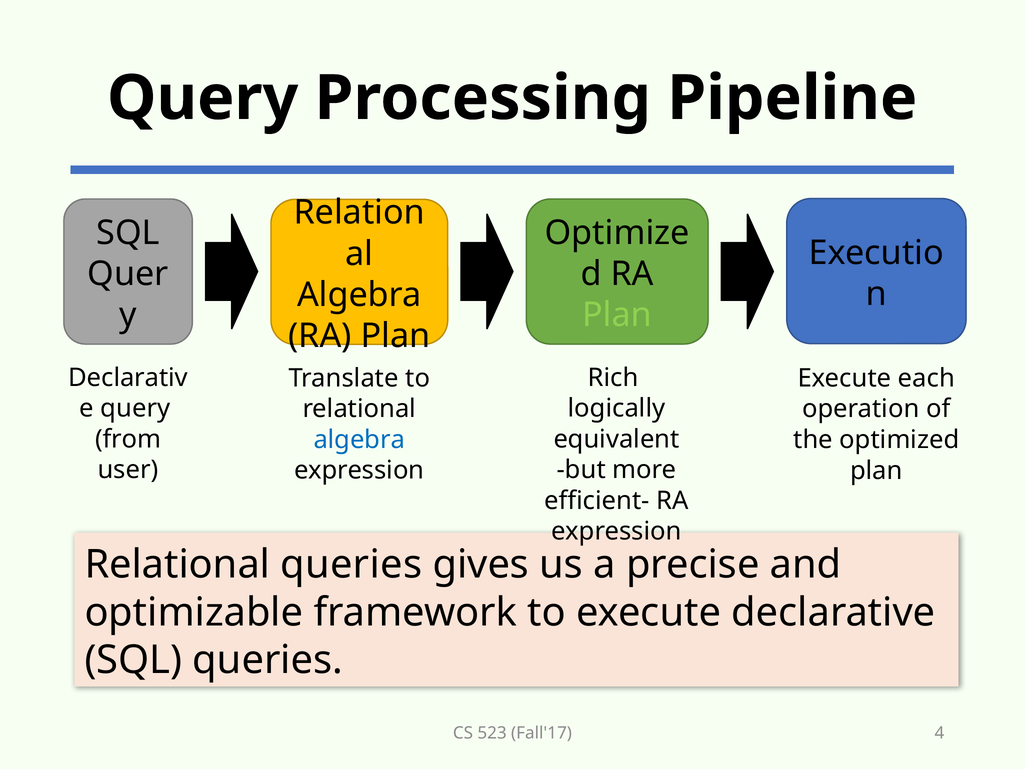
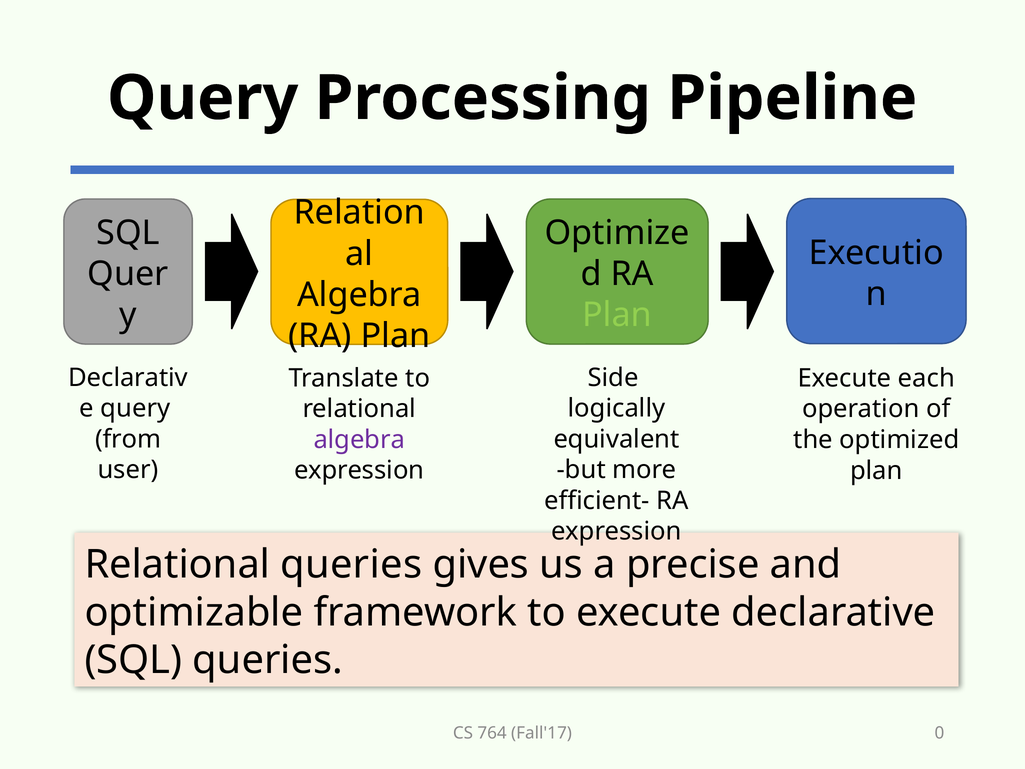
Rich: Rich -> Side (613, 377)
algebra colour: blue -> purple (359, 440)
523: 523 -> 764 (492, 733)
4: 4 -> 0 (939, 733)
